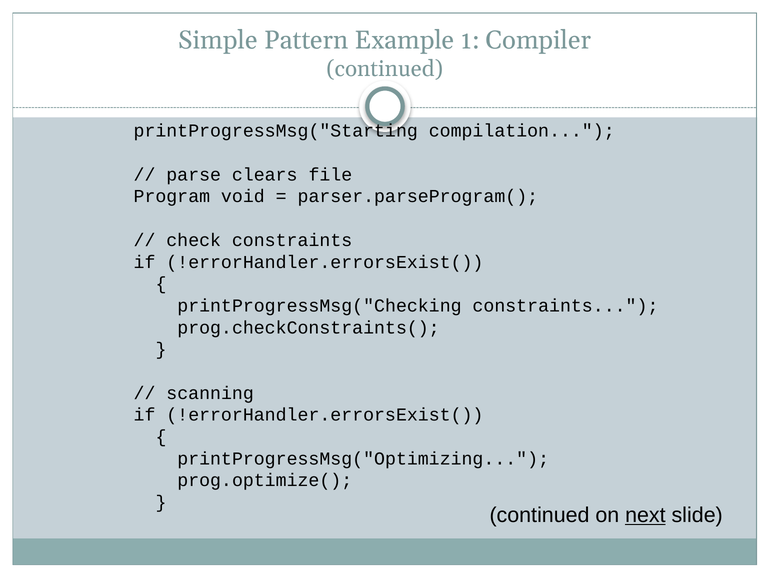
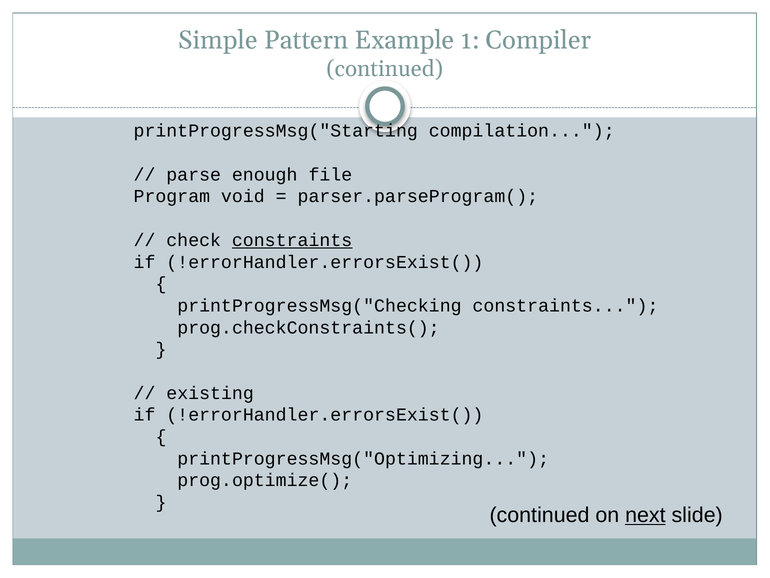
clears: clears -> enough (265, 174)
constraints underline: none -> present (292, 240)
scanning: scanning -> existing (210, 393)
